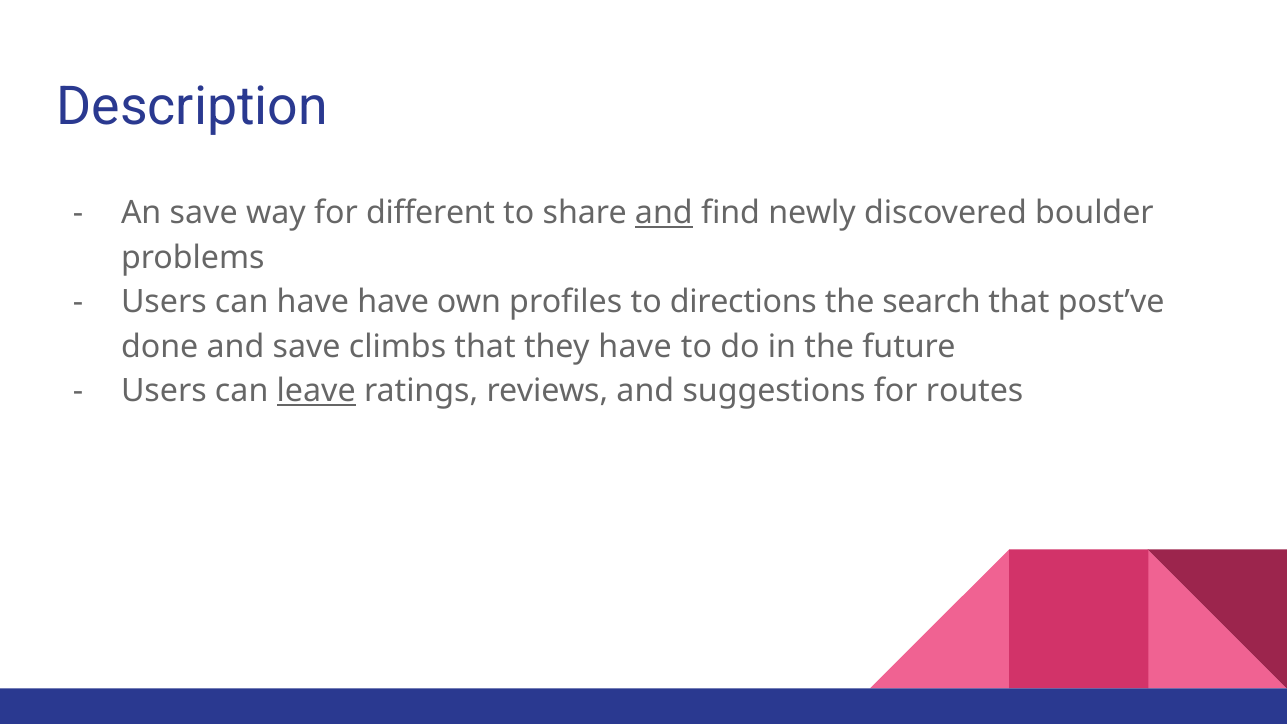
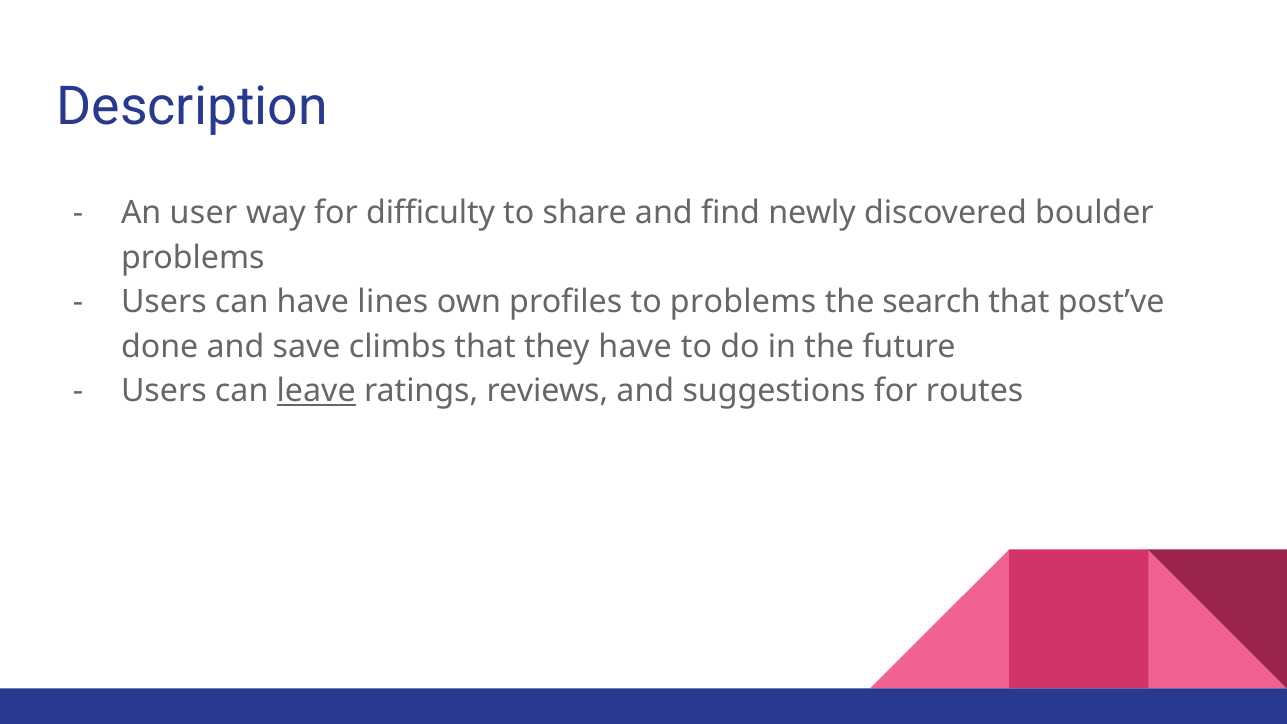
An save: save -> user (204, 213)
different: different -> difficulty (431, 213)
and underline: present -> none (664, 213)
have have: have -> lines (393, 302)
to directions: directions -> problems (743, 302)
